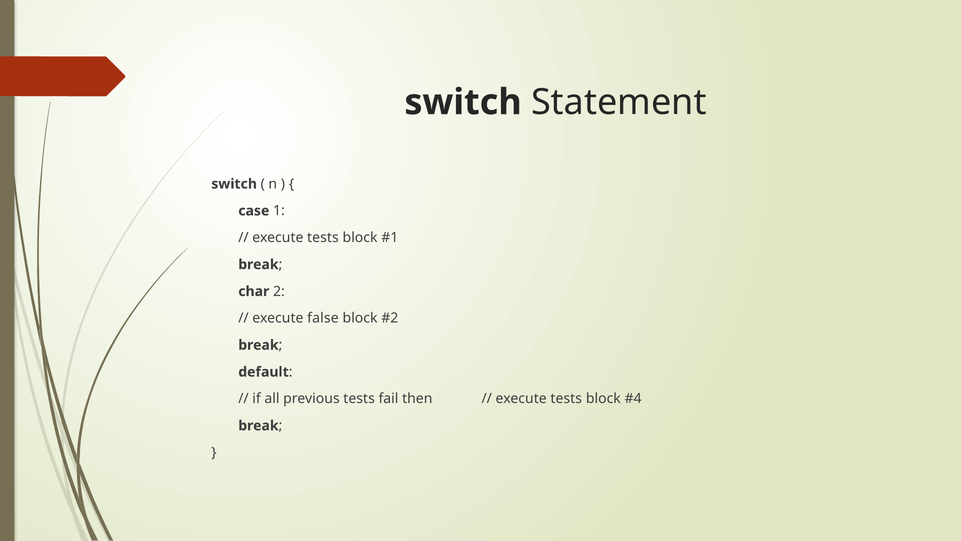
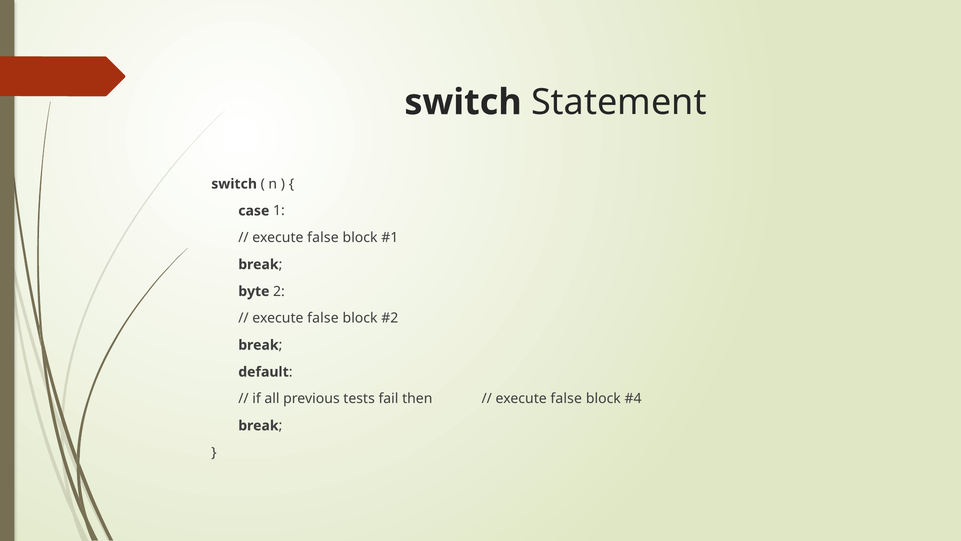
tests: tests -> false (323, 237)
char: char -> byte (254, 291)
tests: tests -> false (566, 399)
